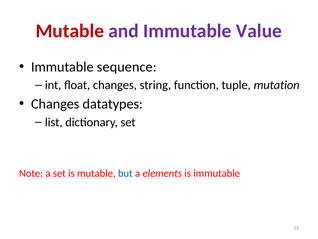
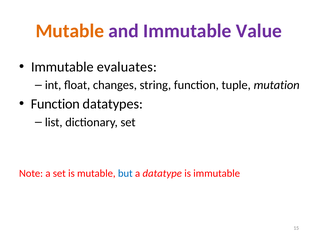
Mutable colour: red -> orange (70, 31)
sequence: sequence -> evaluates (127, 67)
Changes: Changes -> Function (55, 104)
elements: elements -> datatype (162, 173)
